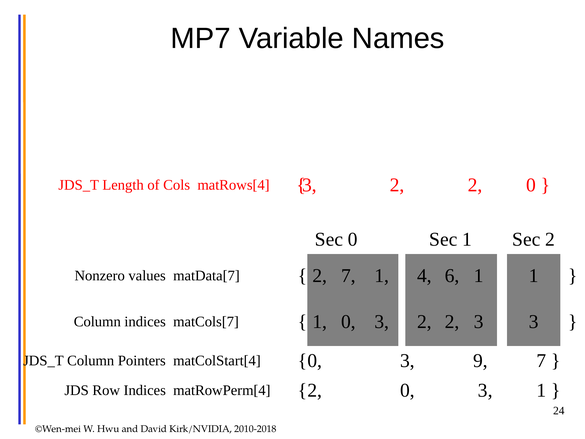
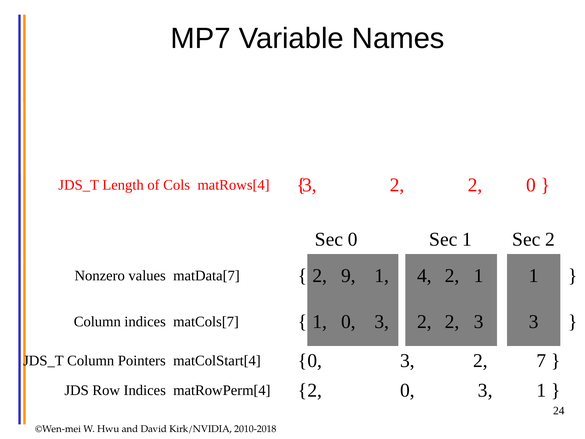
2 7: 7 -> 9 (349, 276)
4 6: 6 -> 2 (452, 276)
matColStart[4 0 3 9: 9 -> 2 (480, 361)
